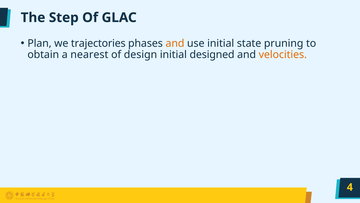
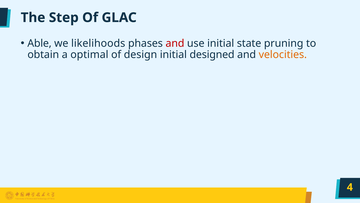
Plan: Plan -> Able (40, 43)
trajectories: trajectories -> likelihoods (98, 43)
and colour: orange -> red (175, 43)
nearest: nearest -> optimal (89, 55)
